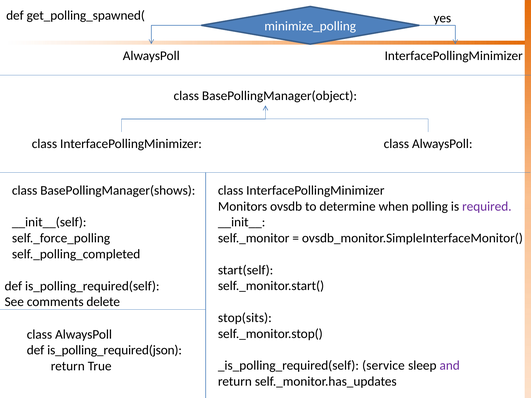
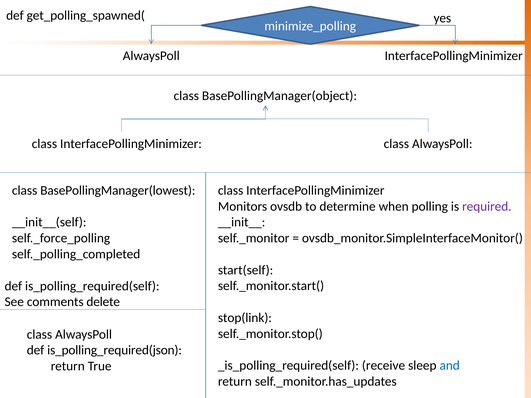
BasePollingManager(shows: BasePollingManager(shows -> BasePollingManager(lowest (118, 191)
stop(sits: stop(sits -> stop(link (245, 318)
service: service -> receive (384, 366)
and colour: purple -> blue (450, 366)
